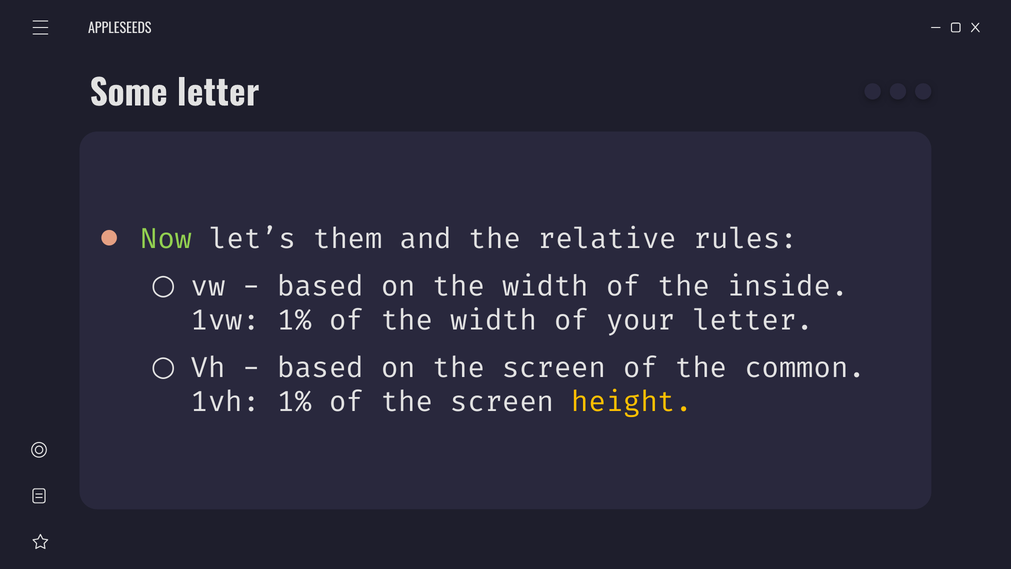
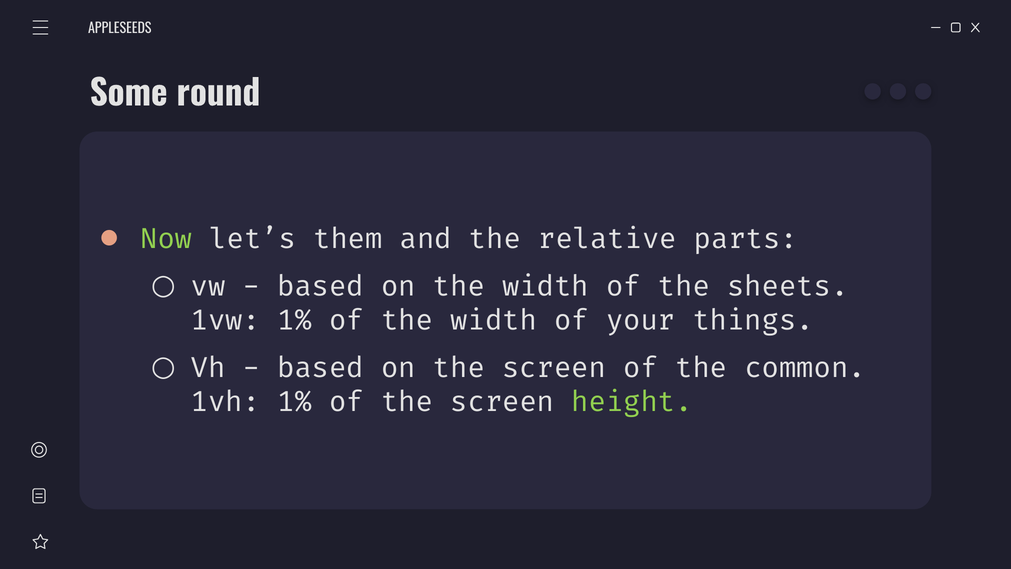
Some letter: letter -> round (218, 94)
rules: rules -> parts (746, 239)
inside: inside -> sheets (788, 287)
your letter: letter -> things (753, 320)
height colour: yellow -> light green (632, 402)
